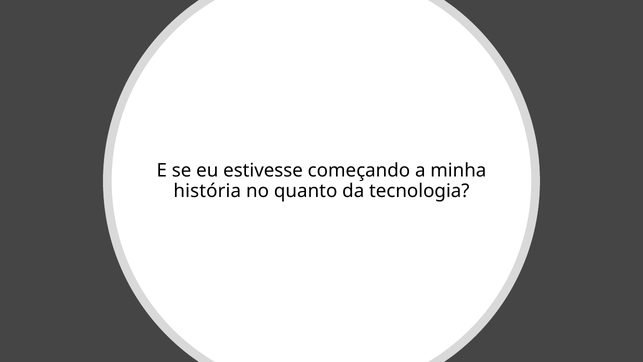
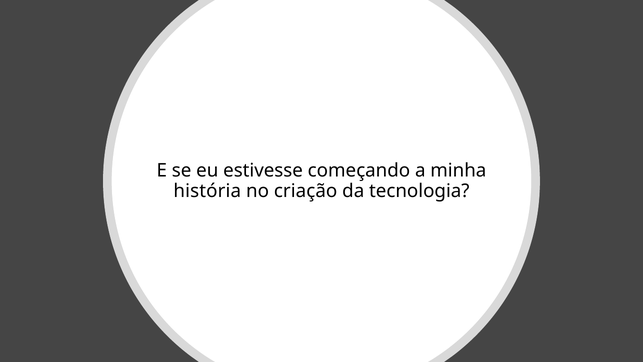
quanto: quanto -> criação (306, 191)
